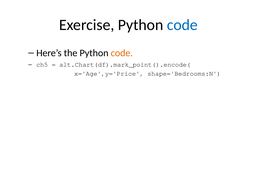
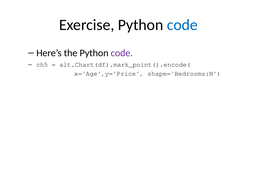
code colour: orange -> purple (122, 53)
